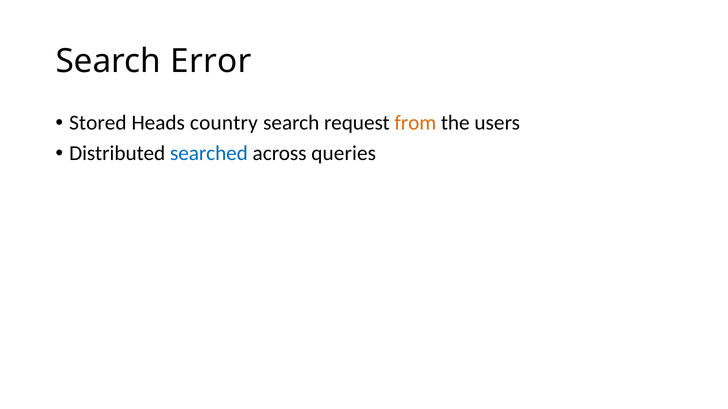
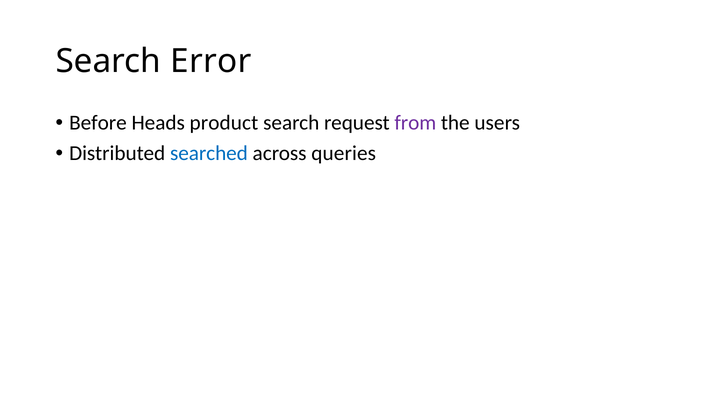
Stored: Stored -> Before (98, 123)
country: country -> product (224, 123)
from colour: orange -> purple (415, 123)
